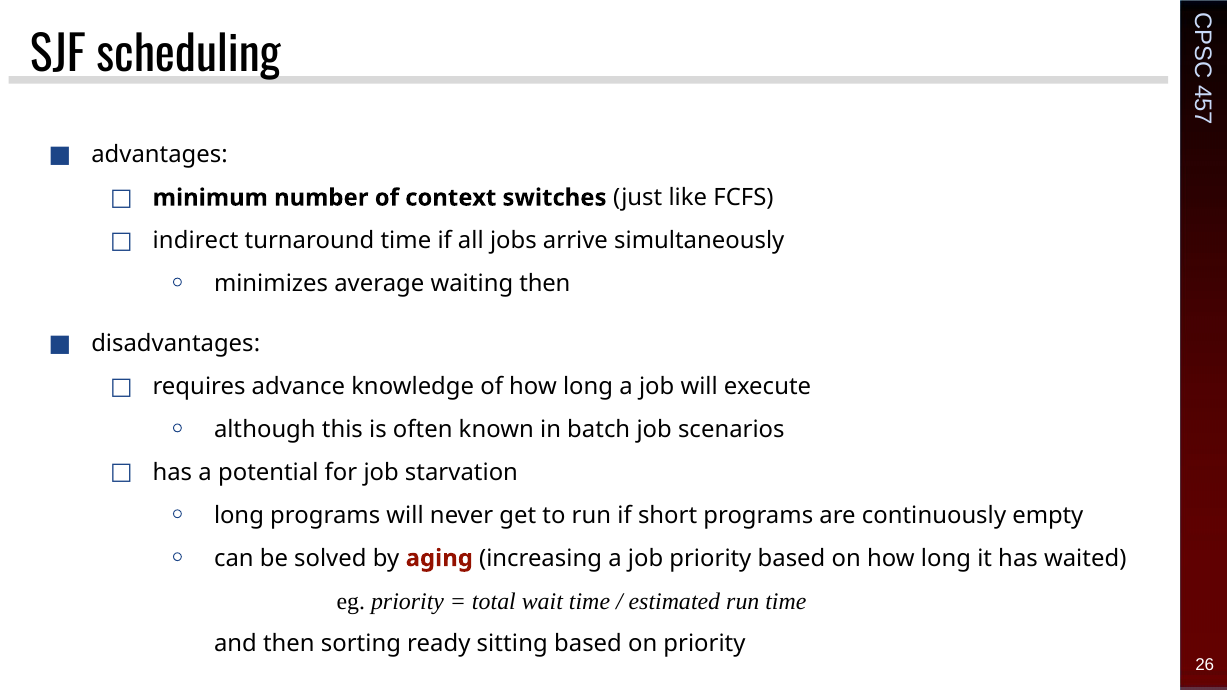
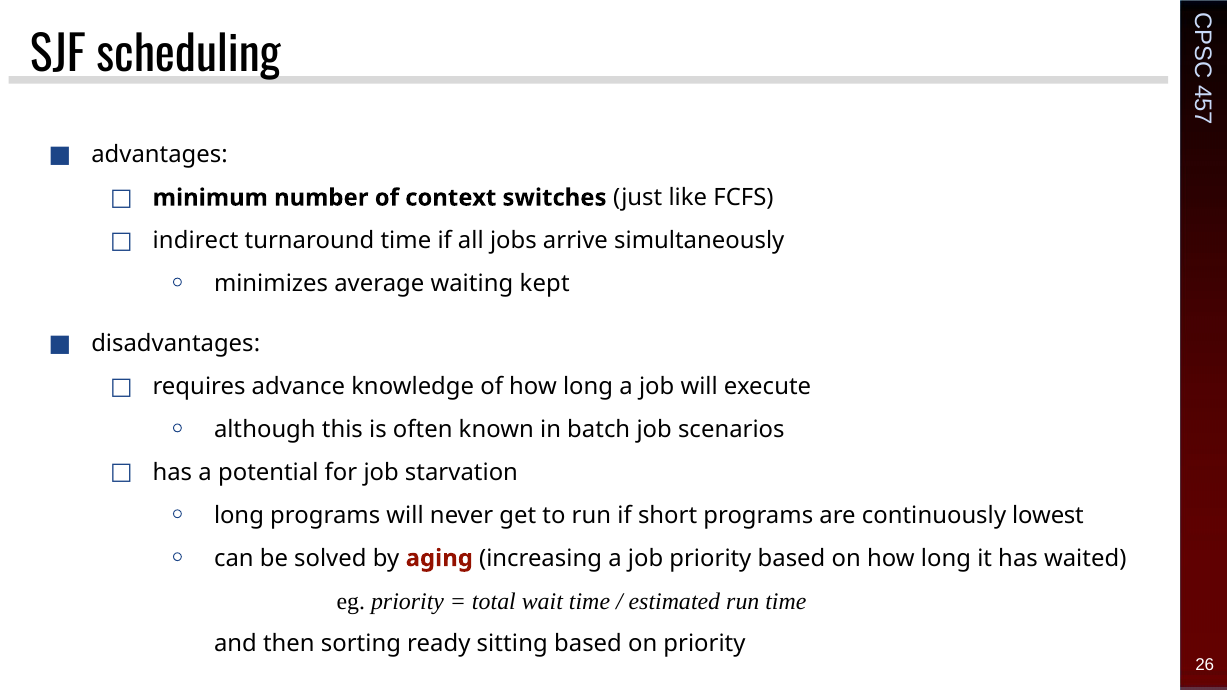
waiting then: then -> kept (545, 284)
empty: empty -> lowest (1048, 515)
